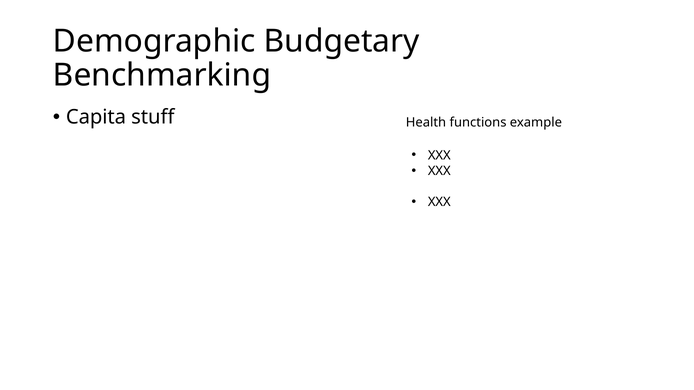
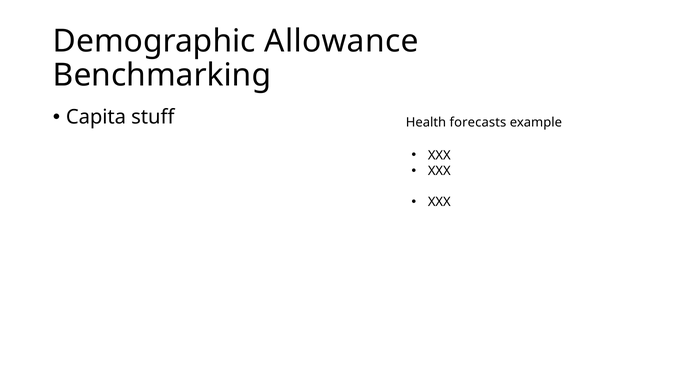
Budgetary: Budgetary -> Allowance (342, 41)
functions: functions -> forecasts (478, 122)
